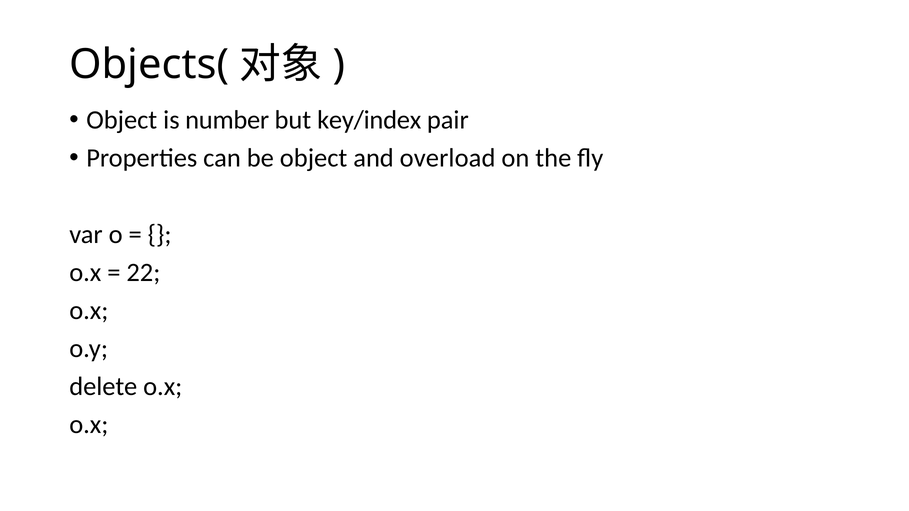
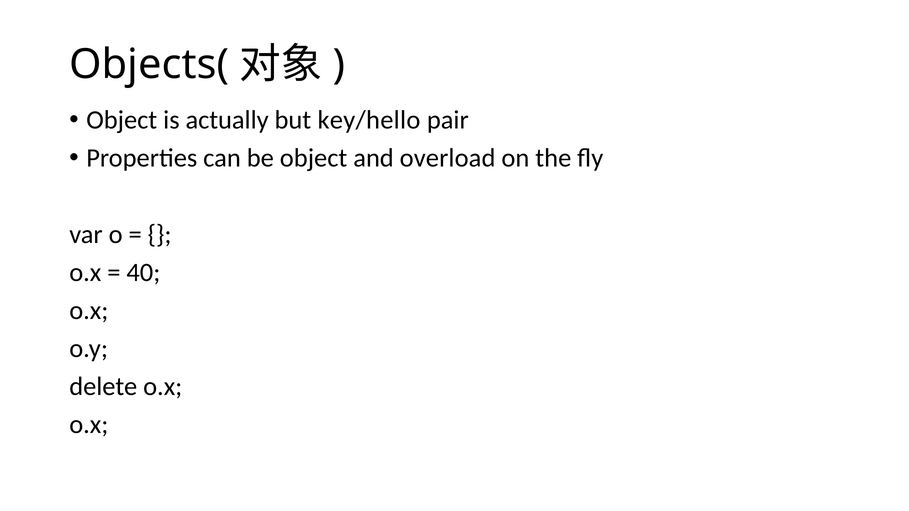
number: number -> actually (227, 120)
key/index: key/index -> key/hello (369, 120)
22: 22 -> 40 (143, 272)
